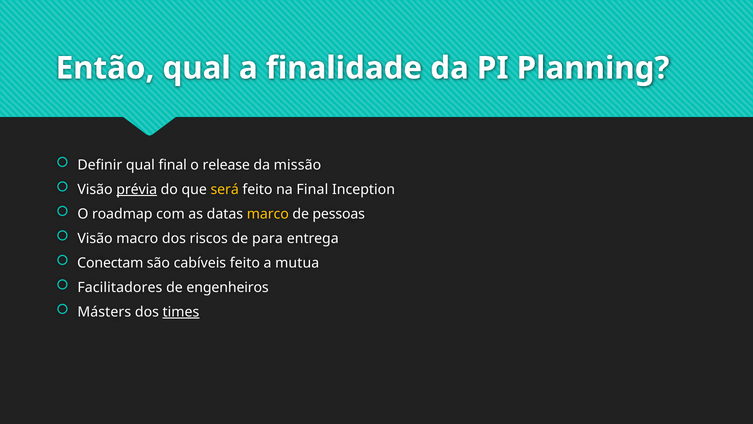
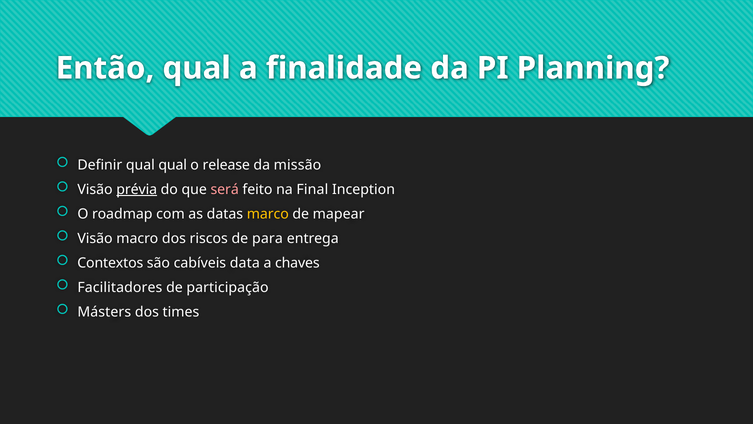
qual final: final -> qual (173, 165)
será colour: yellow -> pink (225, 189)
pessoas: pessoas -> mapear (339, 214)
Conectam: Conectam -> Contextos (110, 263)
cabíveis feito: feito -> data (245, 263)
mutua: mutua -> chaves (297, 263)
engenheiros: engenheiros -> participação (228, 287)
times underline: present -> none (181, 312)
